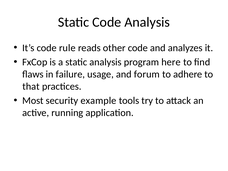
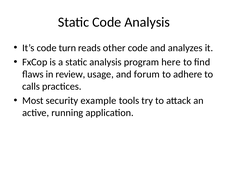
rule: rule -> turn (67, 48)
failure: failure -> review (70, 74)
that: that -> calls (31, 86)
